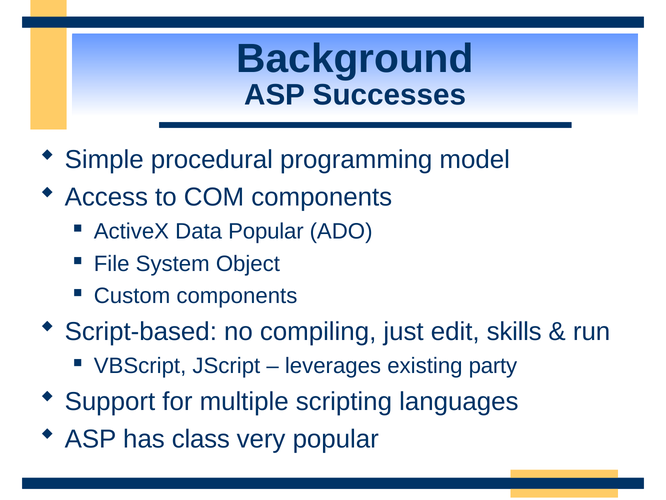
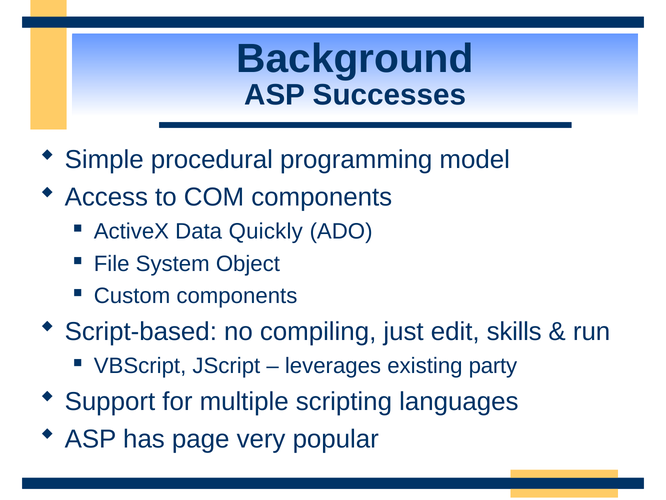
Data Popular: Popular -> Quickly (266, 231)
class: class -> page (201, 439)
